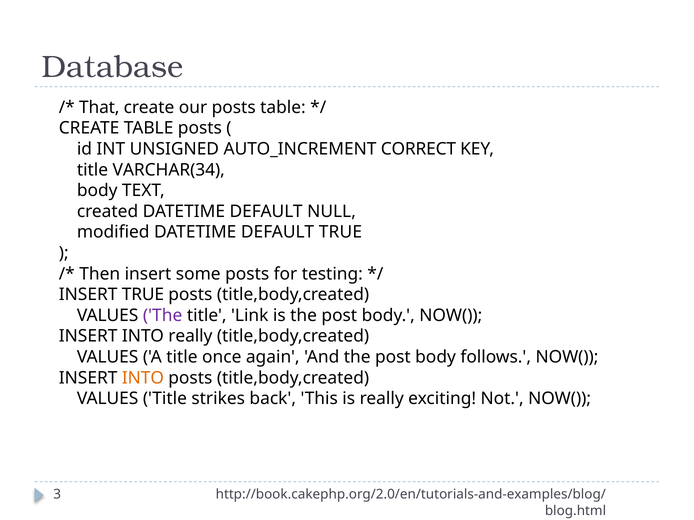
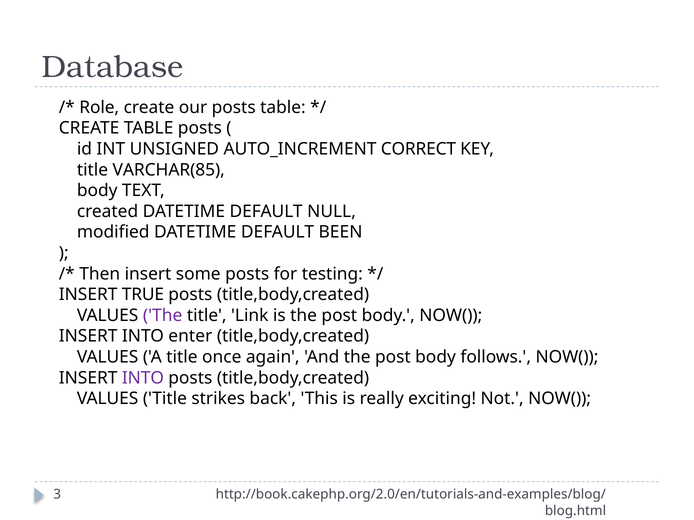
That: That -> Role (99, 108)
VARCHAR(34: VARCHAR(34 -> VARCHAR(85 (169, 170)
DEFAULT TRUE: TRUE -> BEEN (340, 232)
INTO really: really -> enter (190, 337)
INTO colour: orange -> purple (143, 378)
